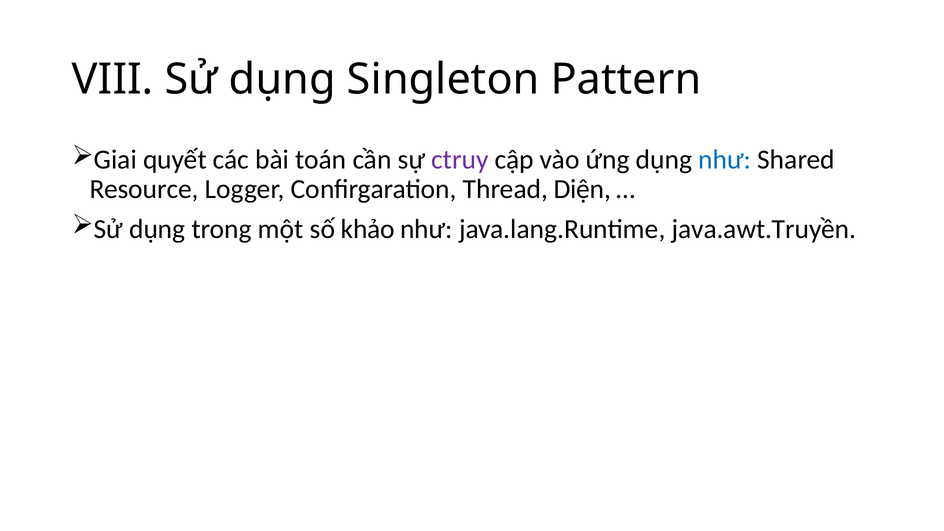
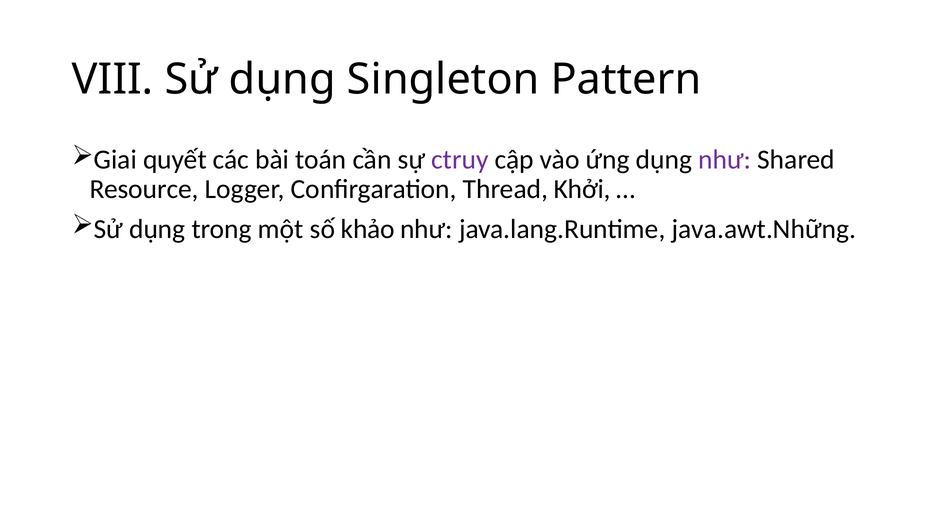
như colour: blue -> purple (725, 160)
Diện: Diện -> Khởi (582, 189)
java.awt.Truyền: java.awt.Truyền -> java.awt.Những (764, 229)
